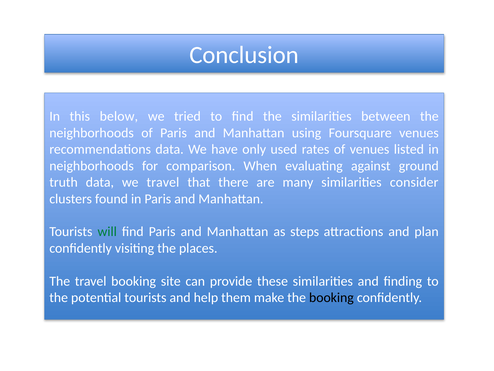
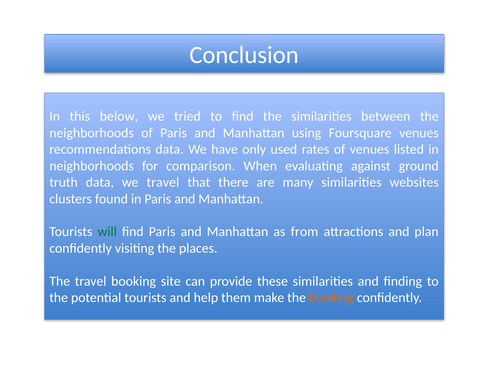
consider: consider -> websites (414, 182)
steps: steps -> from (304, 231)
booking colour: black -> orange (331, 297)
